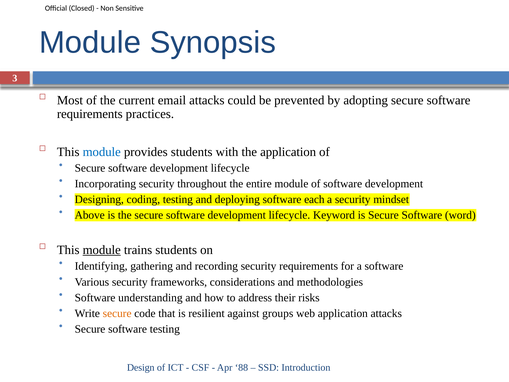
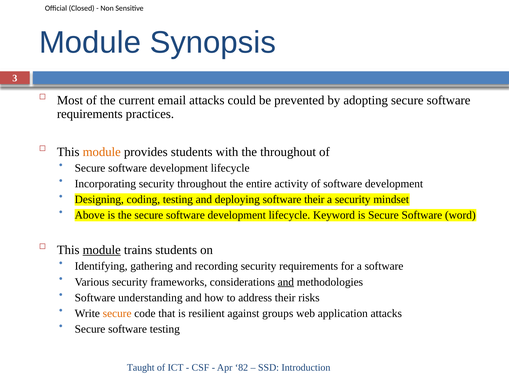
module colour: blue -> orange (102, 152)
the application: application -> throughout (288, 152)
entire module: module -> activity (291, 184)
software each: each -> their (314, 199)
and underline: none -> present (286, 282)
Design: Design -> Taught (141, 367)
88: 88 -> 82 (242, 367)
